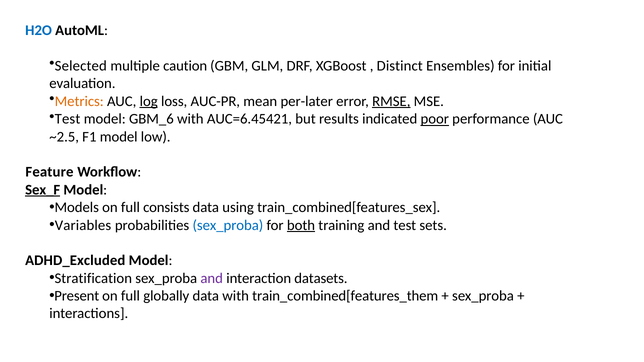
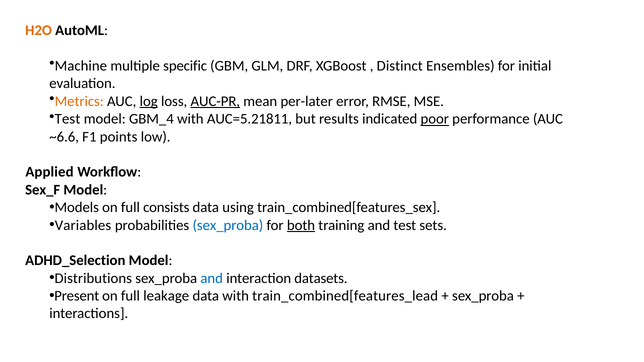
H2O colour: blue -> orange (39, 31)
Selected: Selected -> Machine (81, 66)
caution: caution -> specific (185, 66)
AUC-PR underline: none -> present (215, 101)
RMSE underline: present -> none (391, 101)
GBM_6: GBM_6 -> GBM_4 (151, 119)
AUC=6.45421: AUC=6.45421 -> AUC=5.21811 (249, 119)
~2.5: ~2.5 -> ~6.6 (64, 137)
F1 model: model -> points (119, 137)
Feature: Feature -> Applied (49, 172)
Sex_F underline: present -> none (43, 190)
ADHD_Excluded: ADHD_Excluded -> ADHD_Selection (75, 261)
Stratification: Stratification -> Distributions (93, 278)
and colour: purple -> blue (212, 278)
globally: globally -> leakage (166, 296)
train_combined[features_them: train_combined[features_them -> train_combined[features_lead (345, 296)
